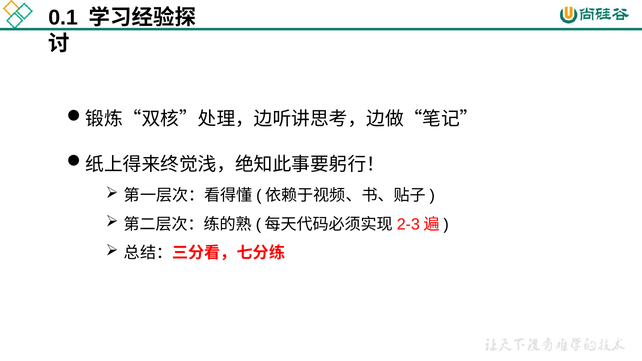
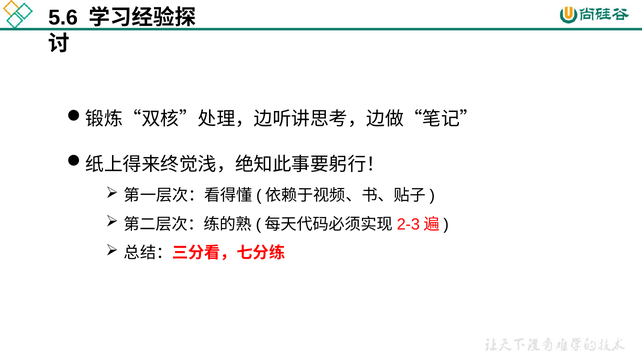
0.1: 0.1 -> 5.6 (63, 18)
